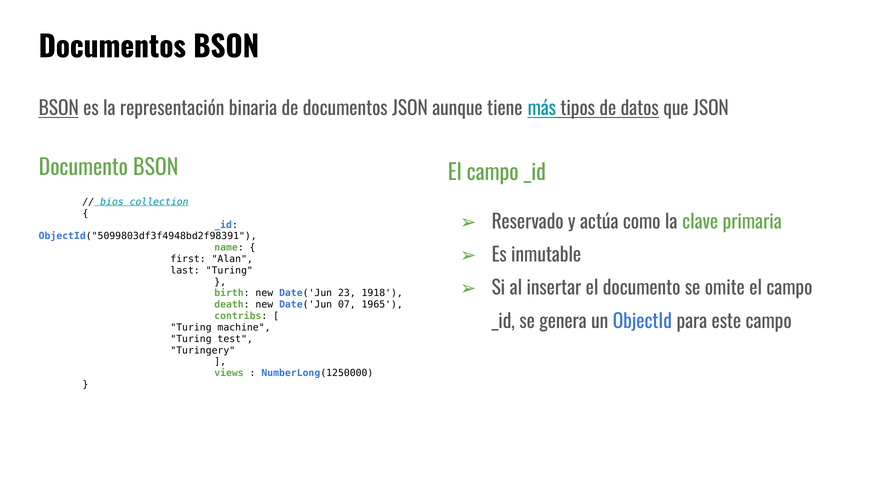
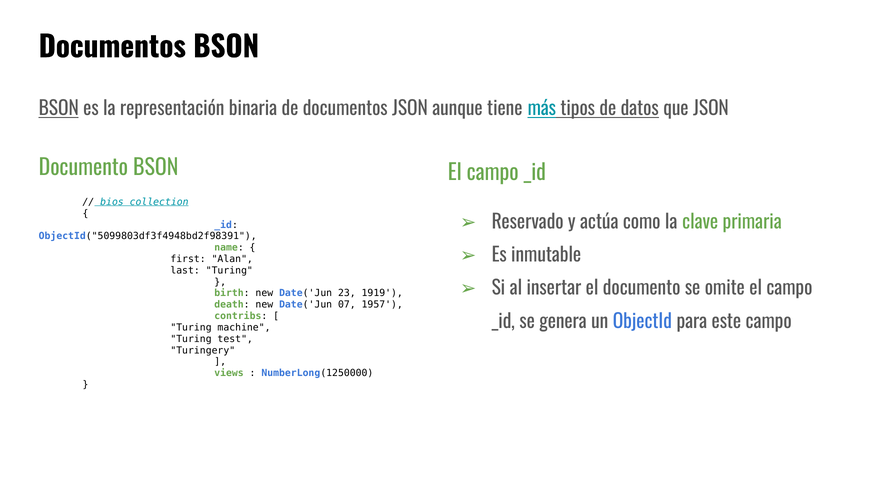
1918: 1918 -> 1919 (382, 293)
1965: 1965 -> 1957 (382, 305)
